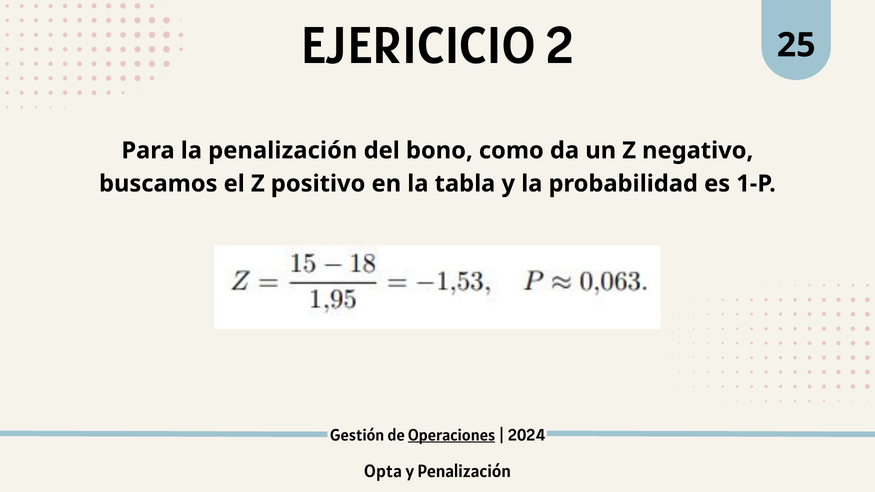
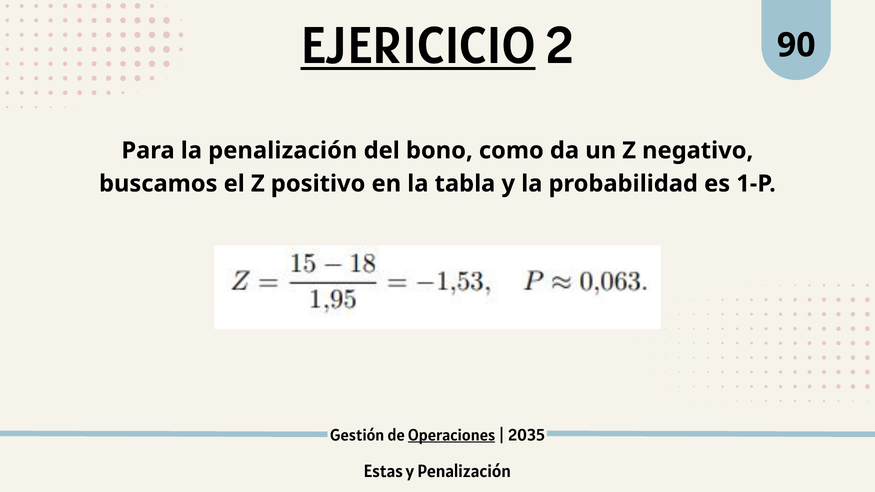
EJERICICIO underline: none -> present (418, 46)
25: 25 -> 90 (796, 45)
2024: 2024 -> 2035 (526, 435)
Opta: Opta -> Estas (383, 472)
